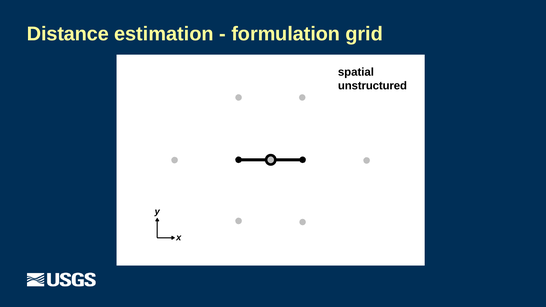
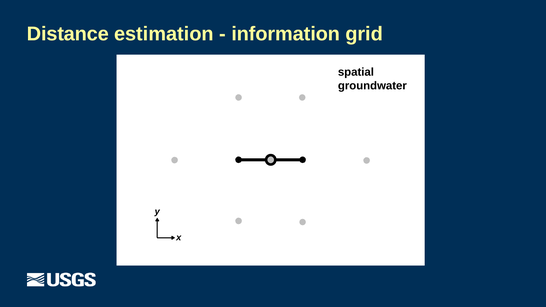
formulation: formulation -> information (286, 34)
unstructured: unstructured -> groundwater (372, 86)
